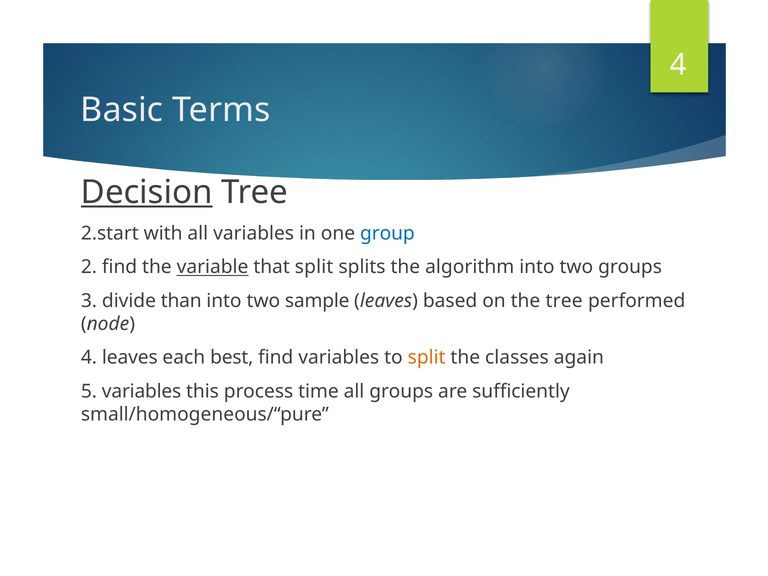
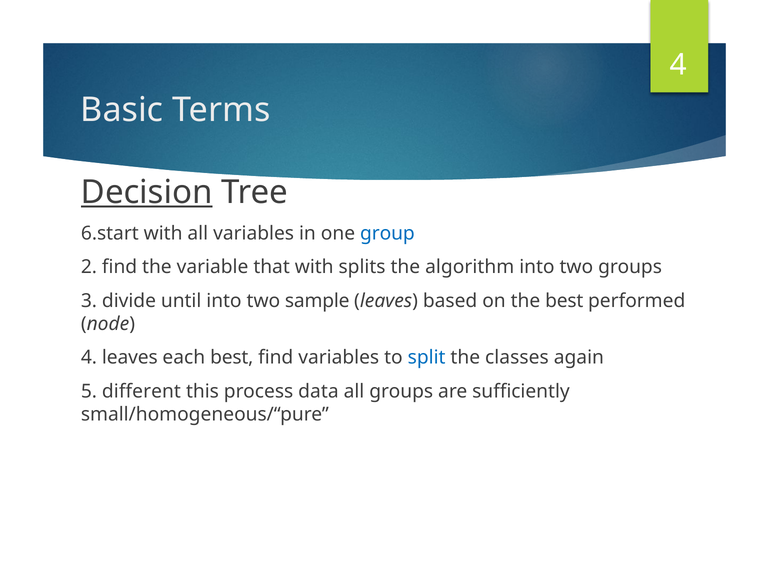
2.start: 2.start -> 6.start (110, 233)
variable underline: present -> none (213, 267)
that split: split -> with (314, 267)
than: than -> until (181, 301)
the tree: tree -> best (564, 301)
split colour: orange -> blue (427, 358)
5 variables: variables -> different (141, 391)
time: time -> data (318, 391)
